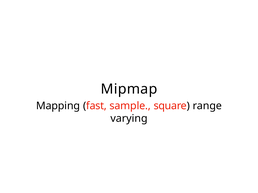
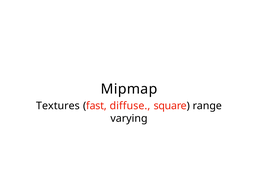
Mapping: Mapping -> Textures (58, 106)
sample: sample -> diffuse (130, 106)
